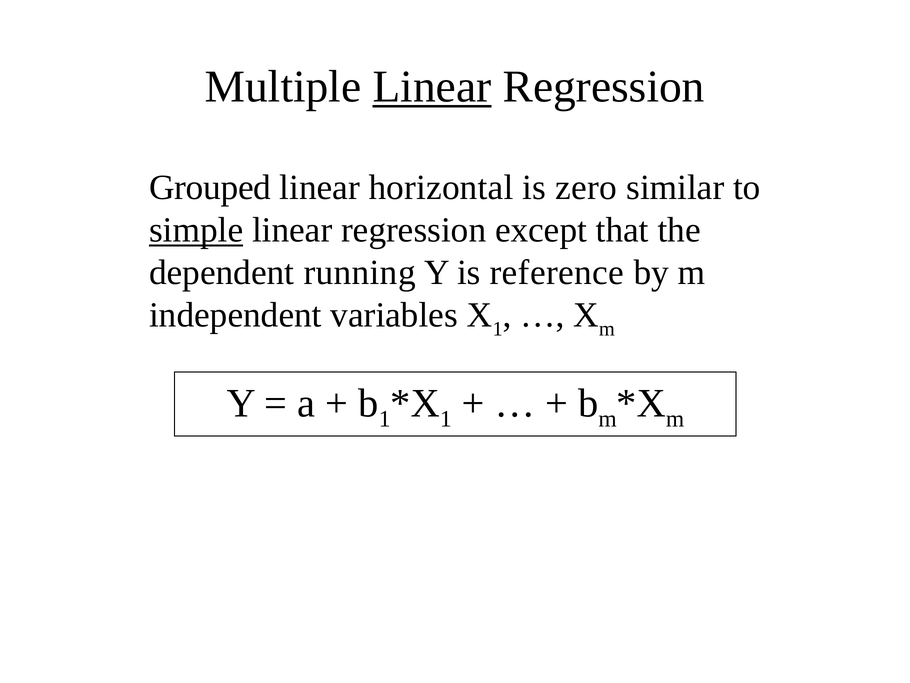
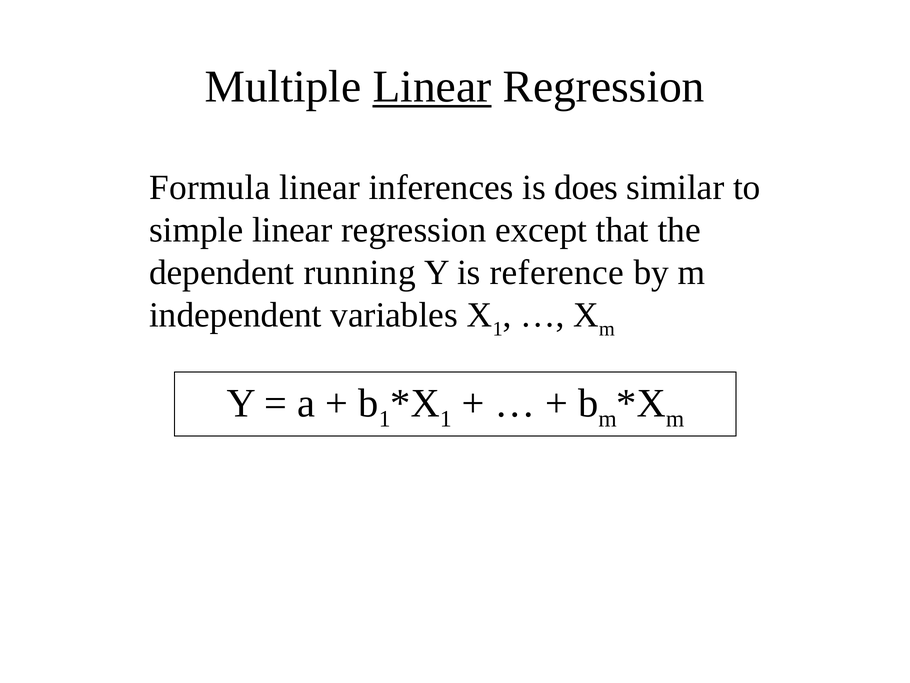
Grouped: Grouped -> Formula (210, 187)
horizontal: horizontal -> inferences (441, 187)
zero: zero -> does (586, 187)
simple underline: present -> none (196, 230)
